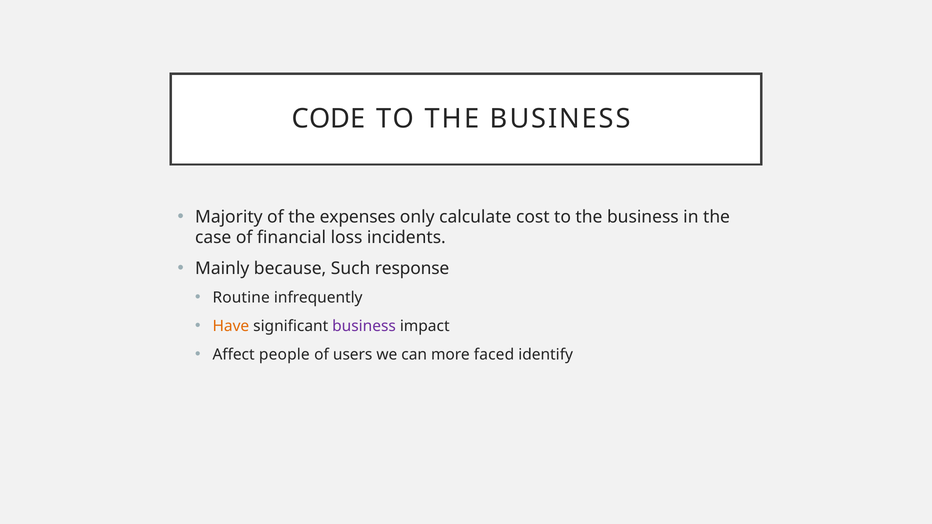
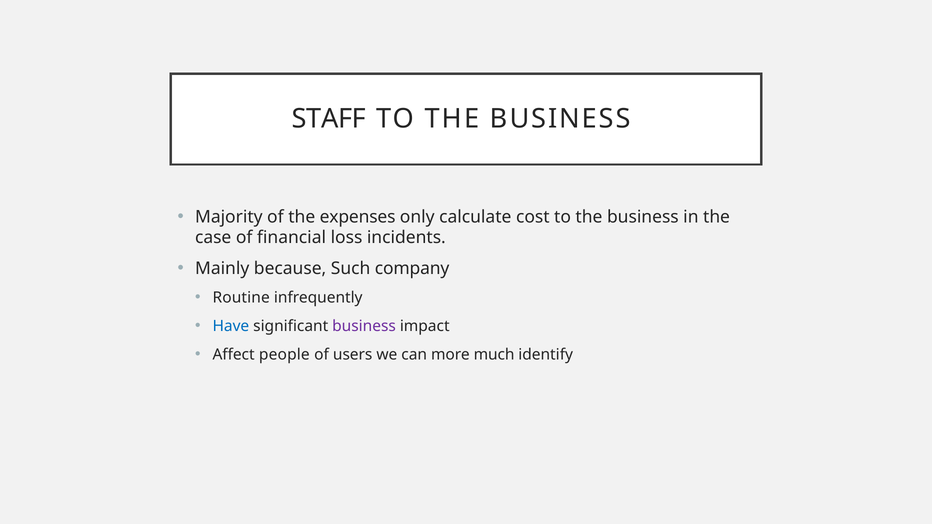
CODE: CODE -> STAFF (329, 119)
response: response -> company (412, 269)
Have colour: orange -> blue (231, 326)
faced: faced -> much (494, 355)
